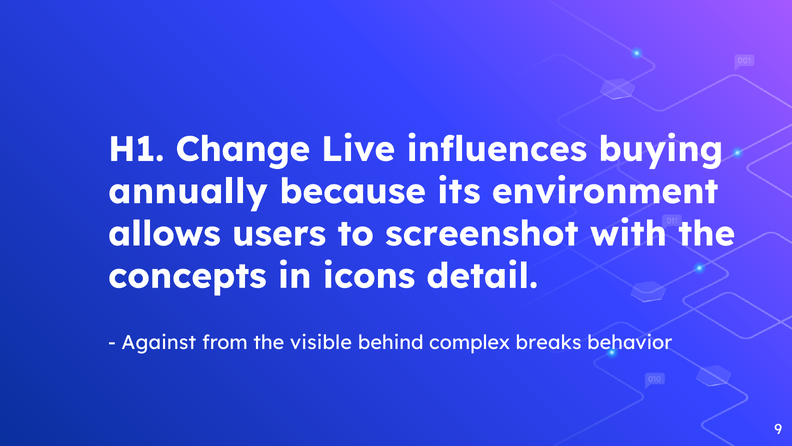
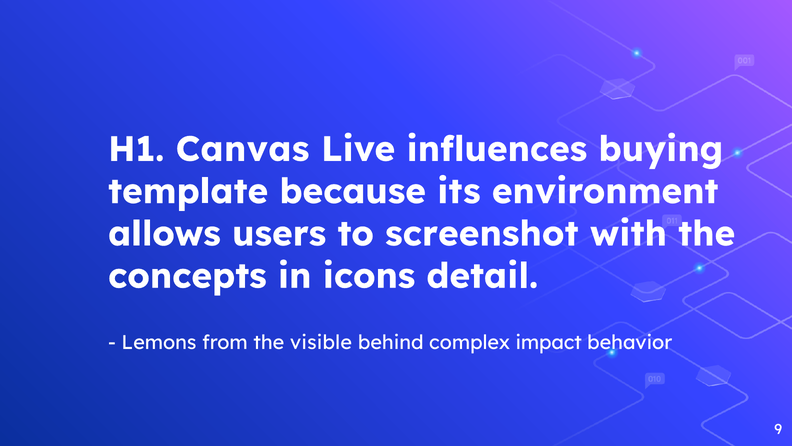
Change: Change -> Canvas (242, 149)
annually: annually -> template (188, 191)
Against: Against -> Lemons (159, 342)
breaks: breaks -> impact (549, 342)
